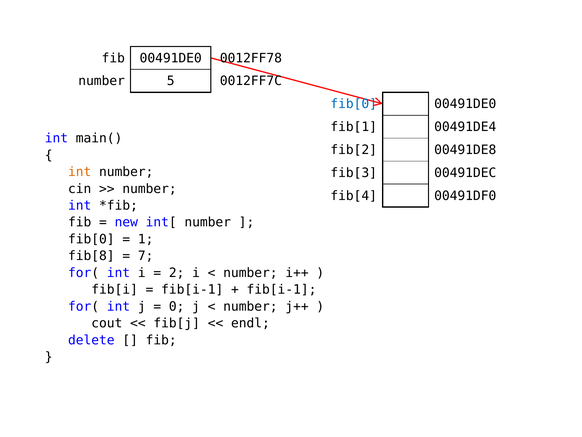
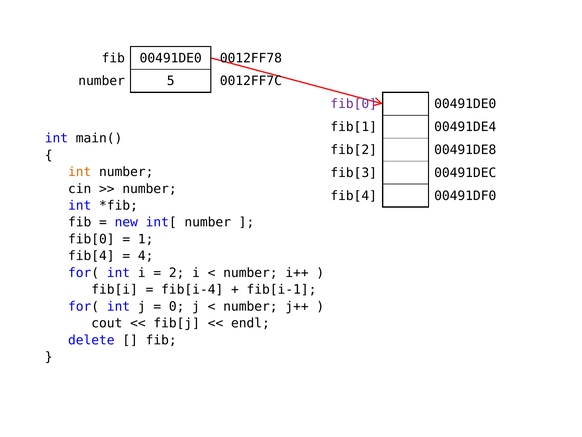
fib[0 colour: blue -> purple (354, 104)
fib[8: fib[8 -> fib[4 (91, 256)
7: 7 -> 4 (146, 256)
fib[i-1: fib[i-1 -> fib[i-4 (192, 289)
